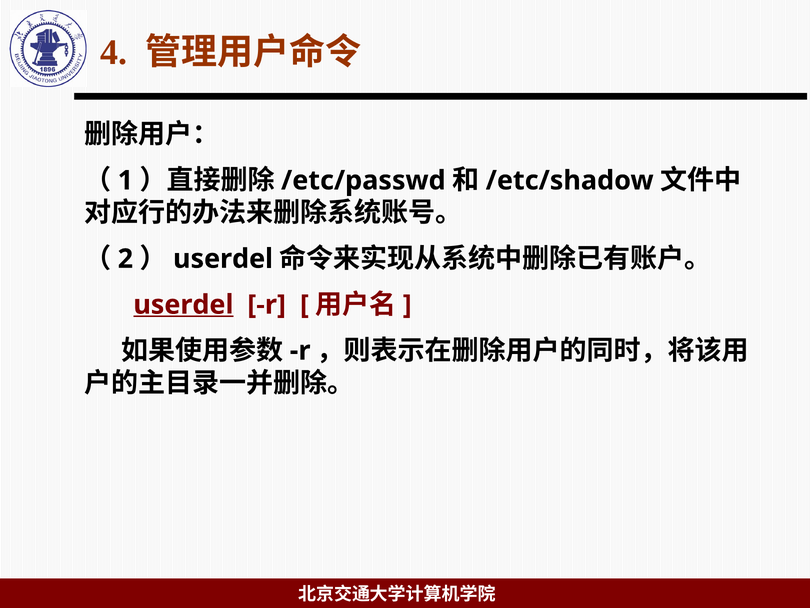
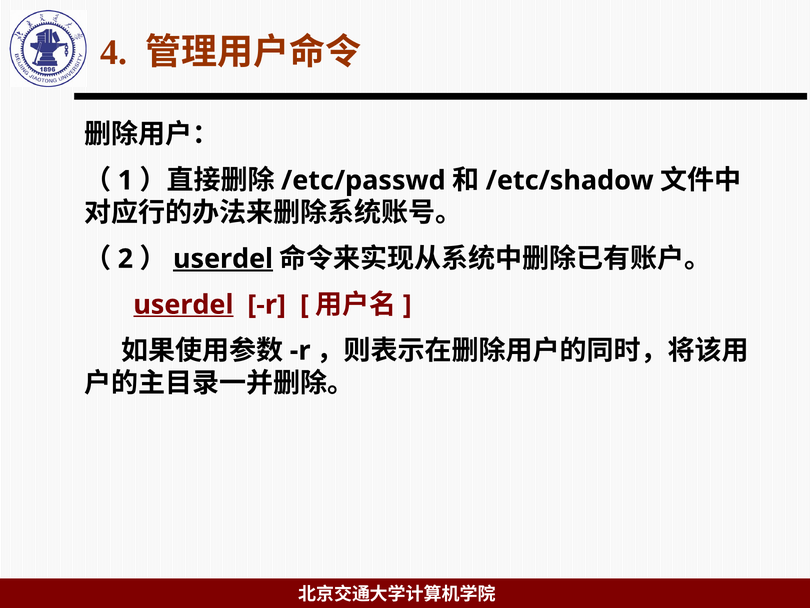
userdel underline: none -> present (223, 259)
